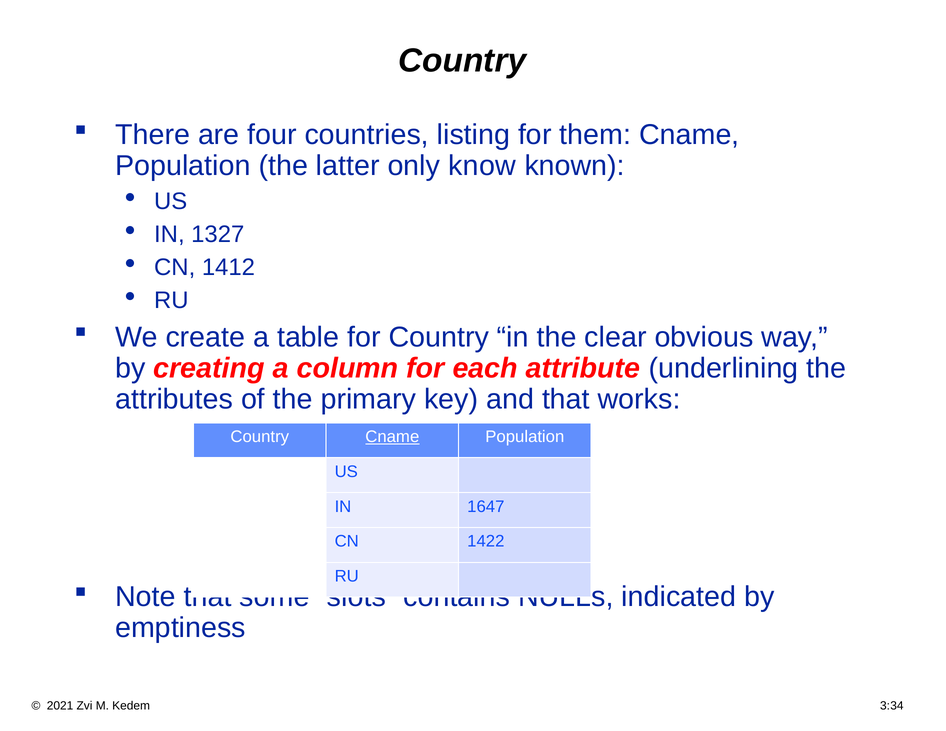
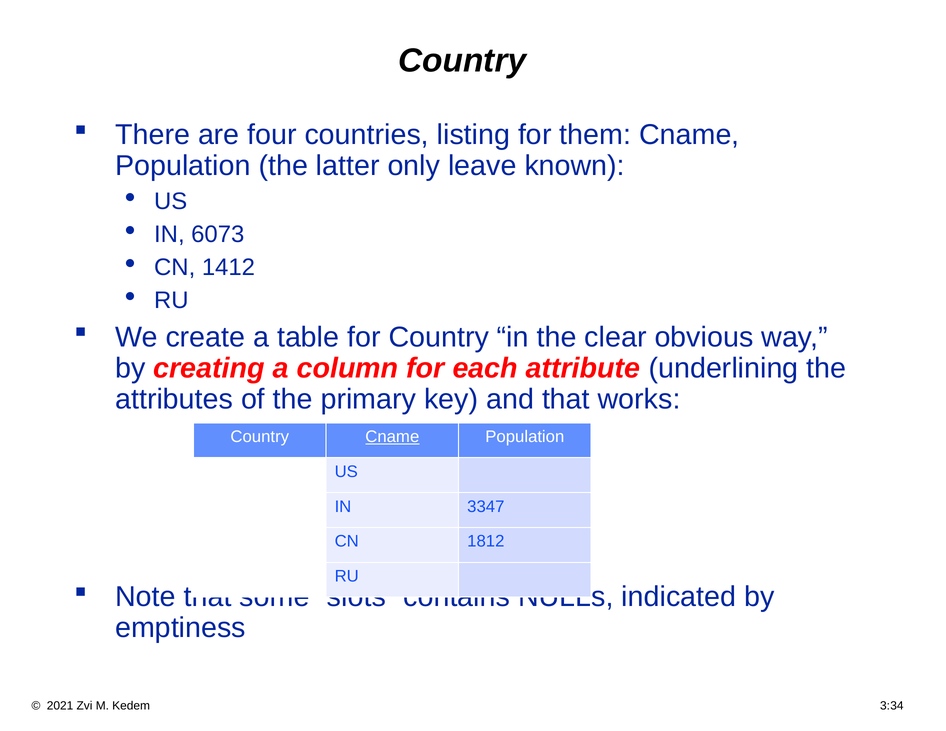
know: know -> leave (482, 166)
1327: 1327 -> 6073 (218, 234)
1647: 1647 -> 3347 (486, 507)
1422: 1422 -> 1812 (486, 541)
